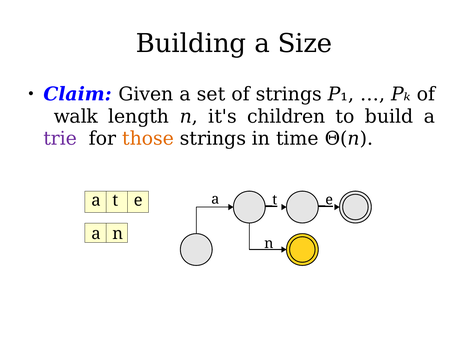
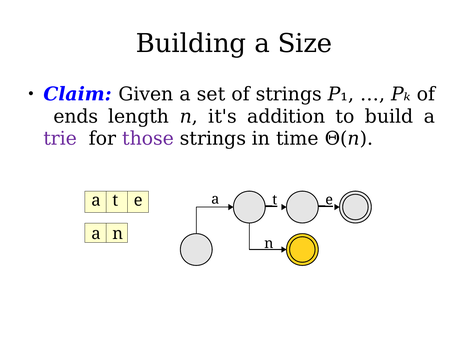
walk: walk -> ends (76, 116)
children: children -> addition (286, 116)
those colour: orange -> purple (148, 139)
